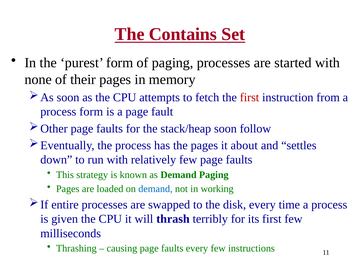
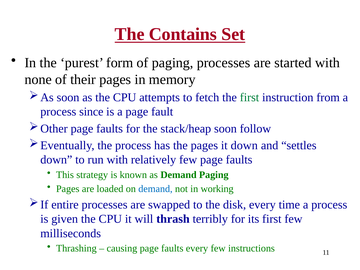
first colour: red -> green (249, 97)
process form: form -> since (91, 112)
it about: about -> down (244, 145)
